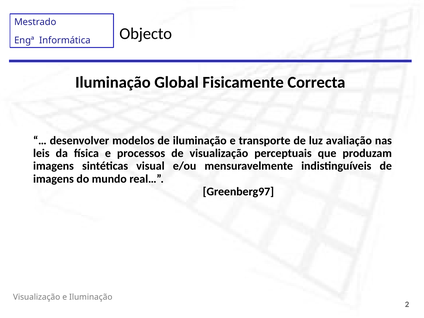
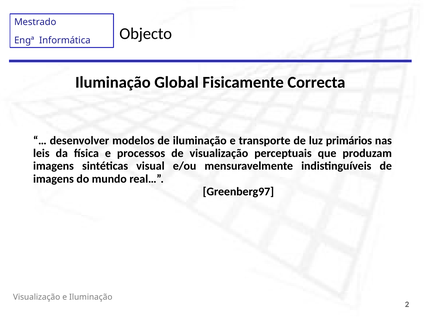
avaliação: avaliação -> primários (349, 141)
